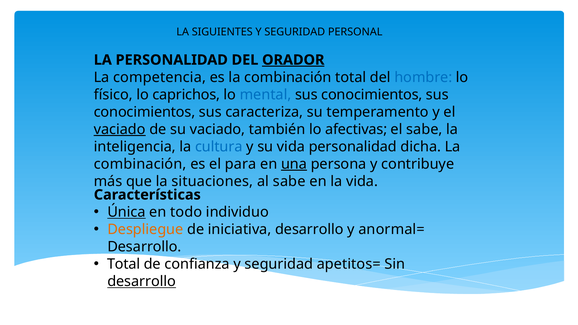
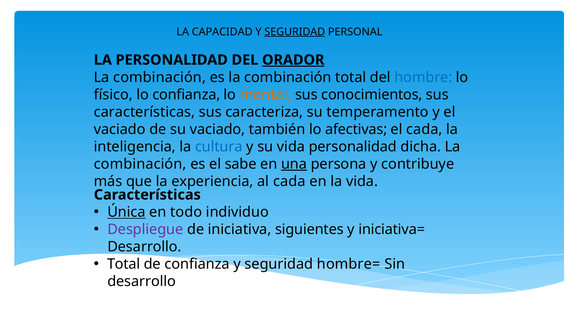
SIGUIENTES: SIGUIENTES -> CAPACIDAD (222, 32)
SEGURIDAD underline: none -> present (295, 32)
competencia: competencia -> combinación (160, 77)
lo caprichos: caprichos -> confianza (186, 95)
mental colour: blue -> orange (266, 95)
conocimientos: conocimientos -> características (144, 112)
vaciado underline: present -> none (120, 129)
el sabe: sabe -> cada (424, 129)
para: para -> sabe (241, 164)
situaciones: situaciones -> experiencia (212, 181)
al sabe: sabe -> cada (289, 181)
Despliegue colour: orange -> purple (145, 230)
iniciativa desarrollo: desarrollo -> siguientes (309, 230)
anormal=: anormal= -> iniciativa= (392, 230)
apetitos=: apetitos= -> hombre= (349, 264)
desarrollo underline: present -> none (142, 282)
